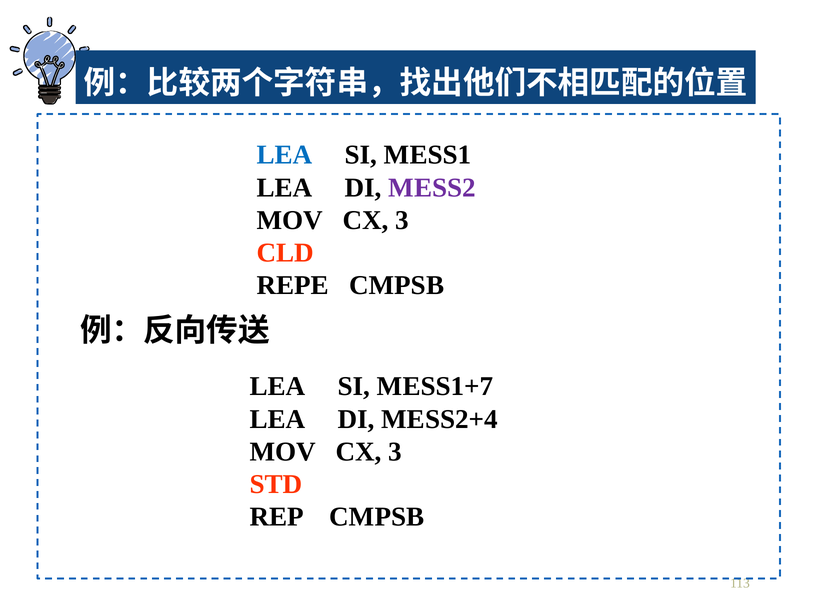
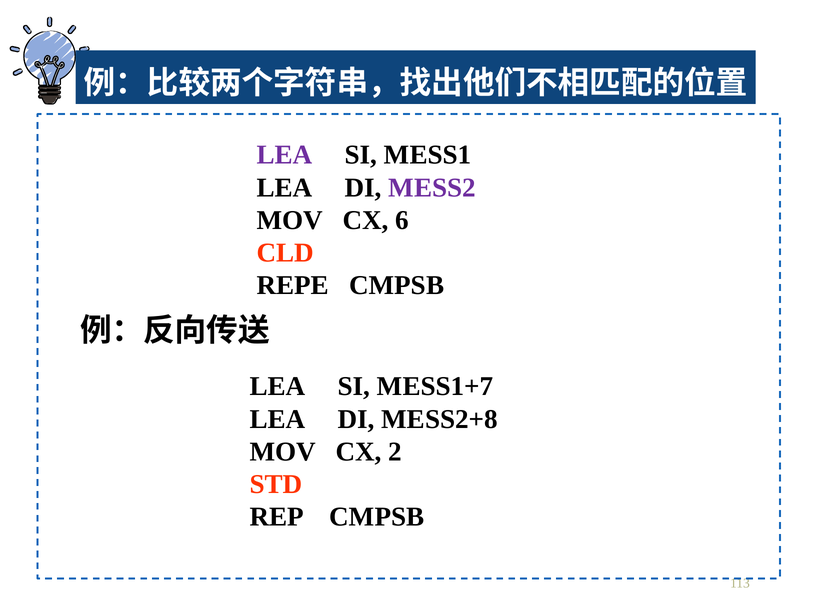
LEA colour: blue -> purple (284, 155)
3: 3 -> 6 (402, 220)
MESS2+4: MESS2+4 -> MESS2+8 (440, 419)
3: 3 -> 2 (395, 451)
